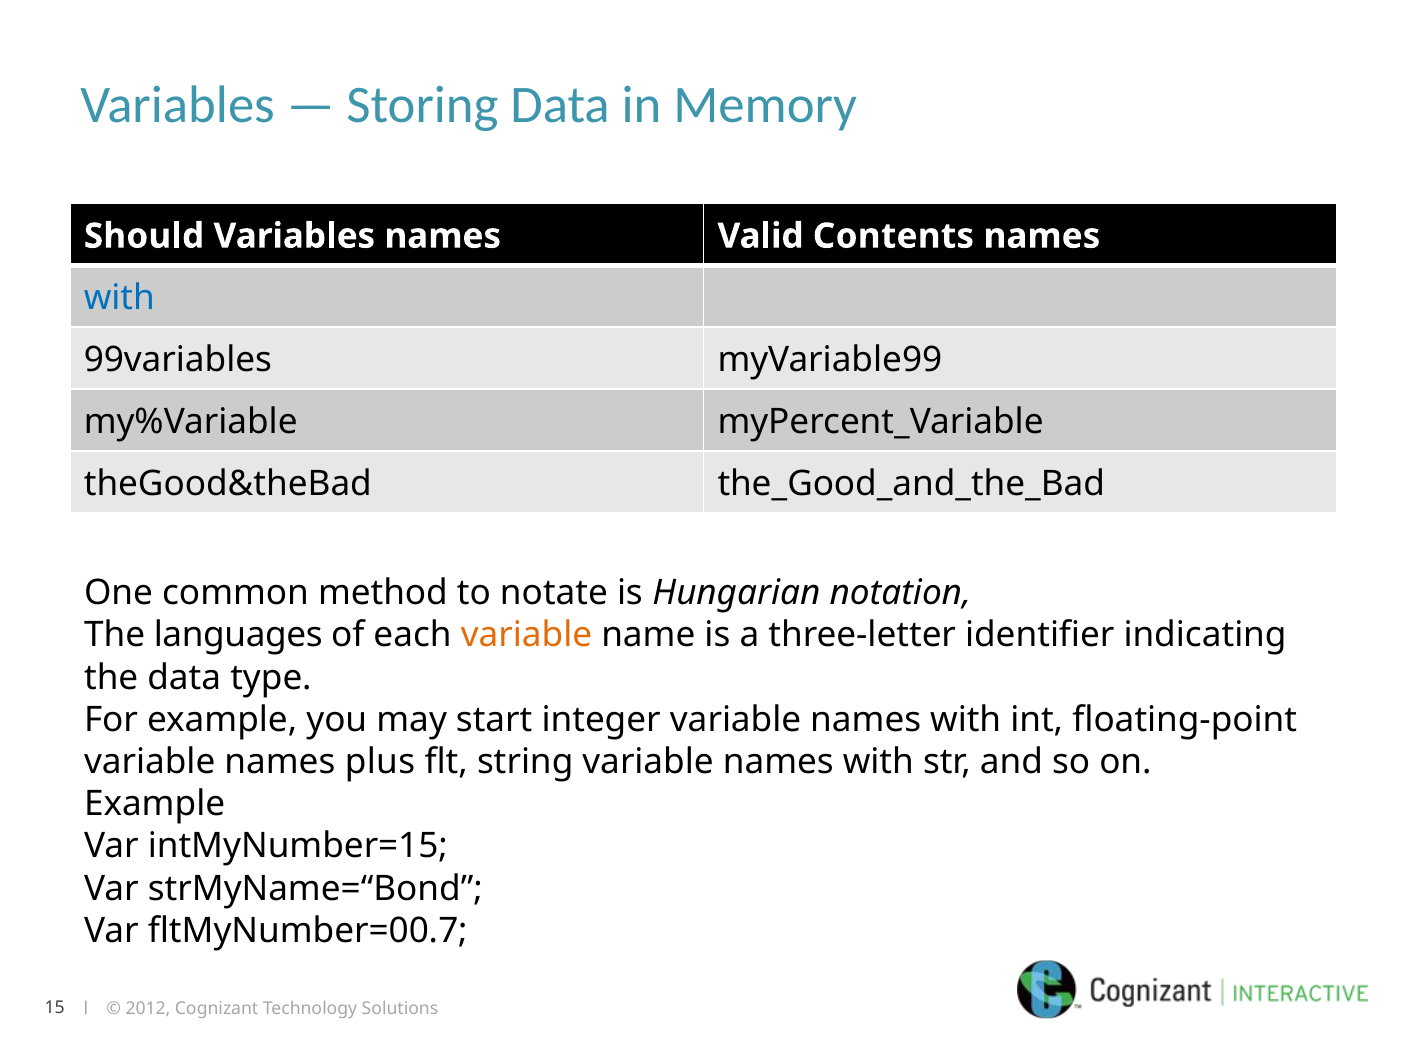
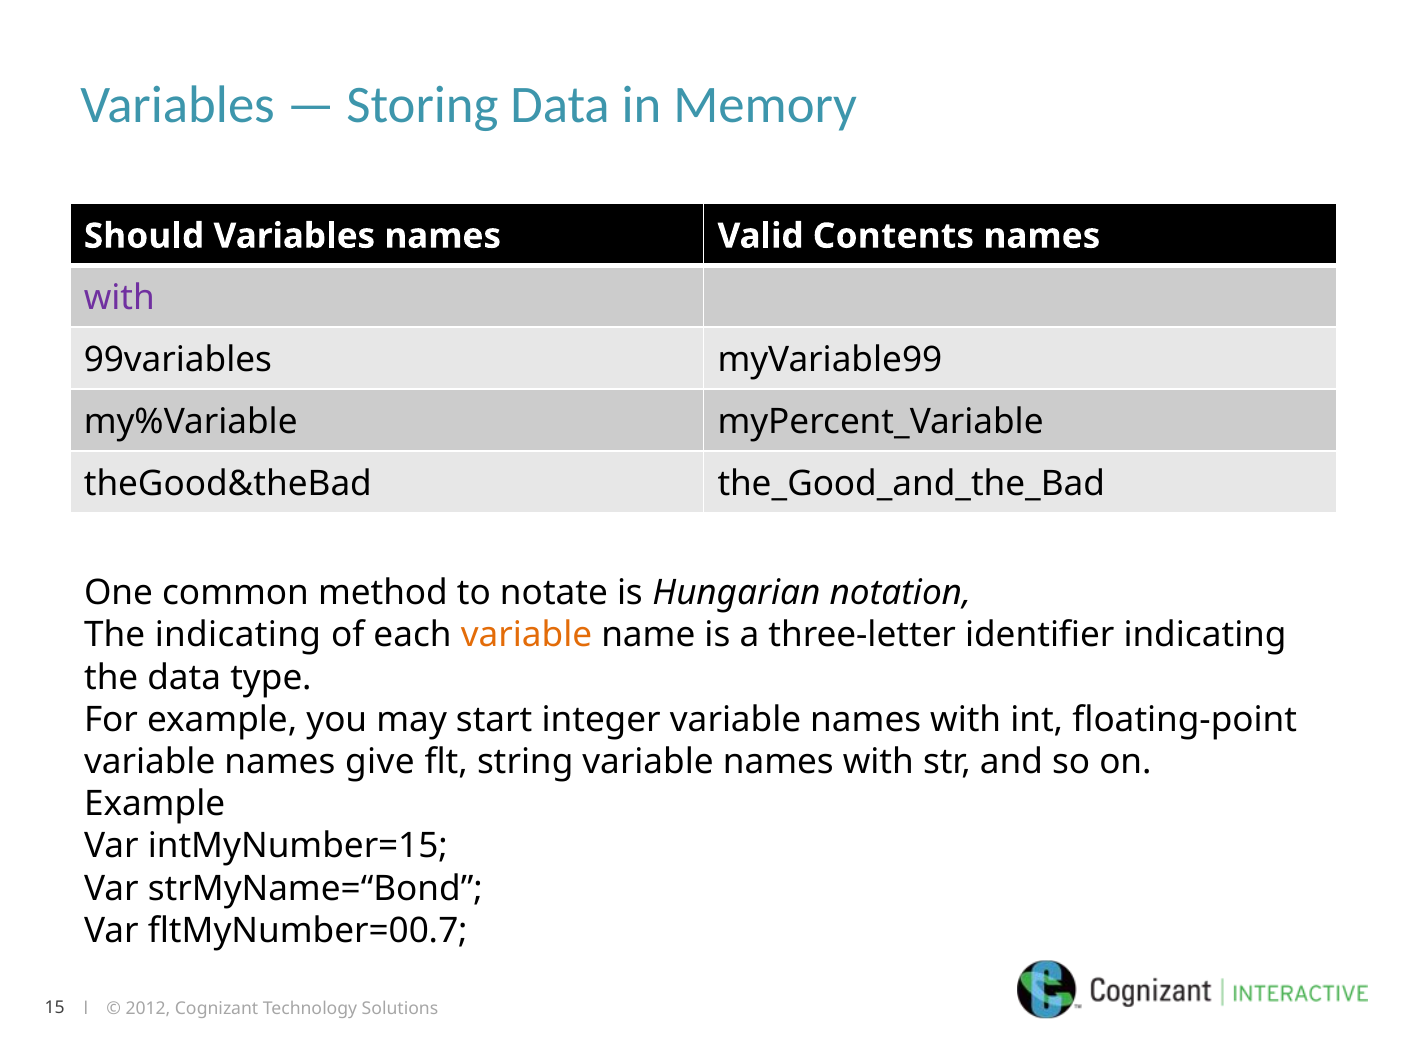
with colour: blue -> purple (119, 298)
The languages: languages -> indicating (238, 635)
plus: plus -> give (380, 762)
